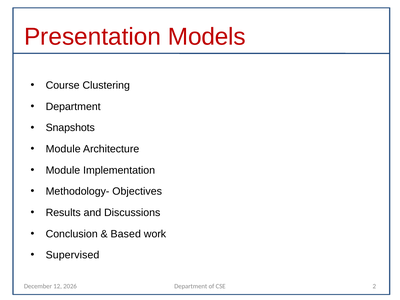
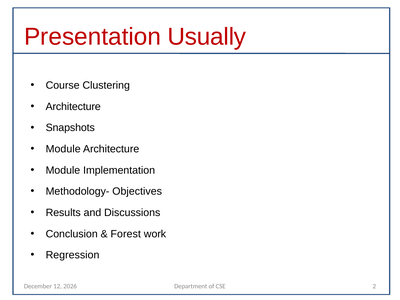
Models: Models -> Usually (207, 37)
Department: Department -> Architecture (73, 107)
Based: Based -> Forest (126, 234)
Supervised: Supervised -> Regression (73, 255)
